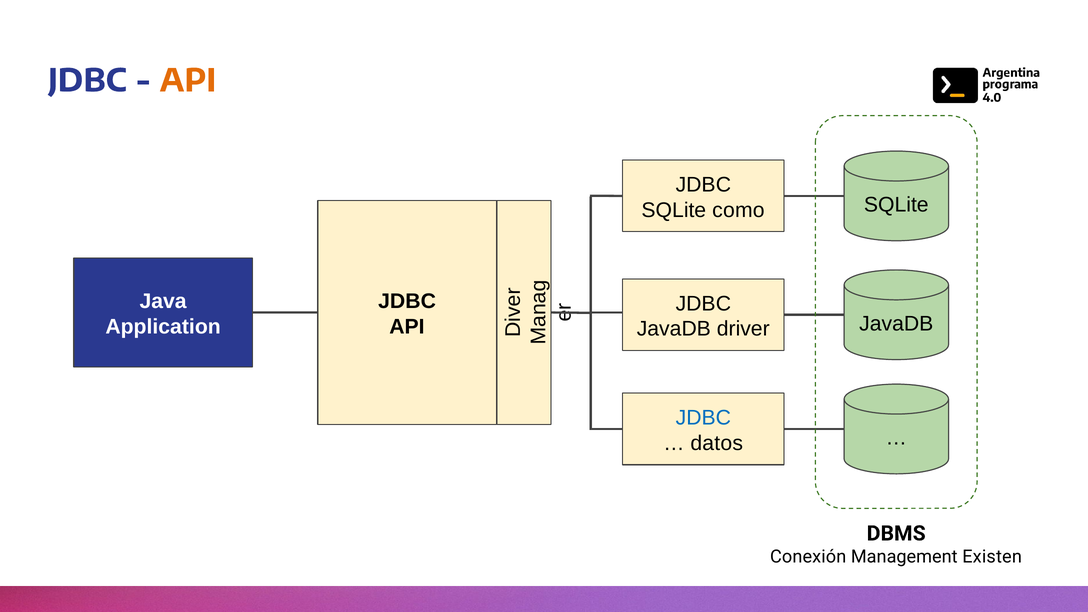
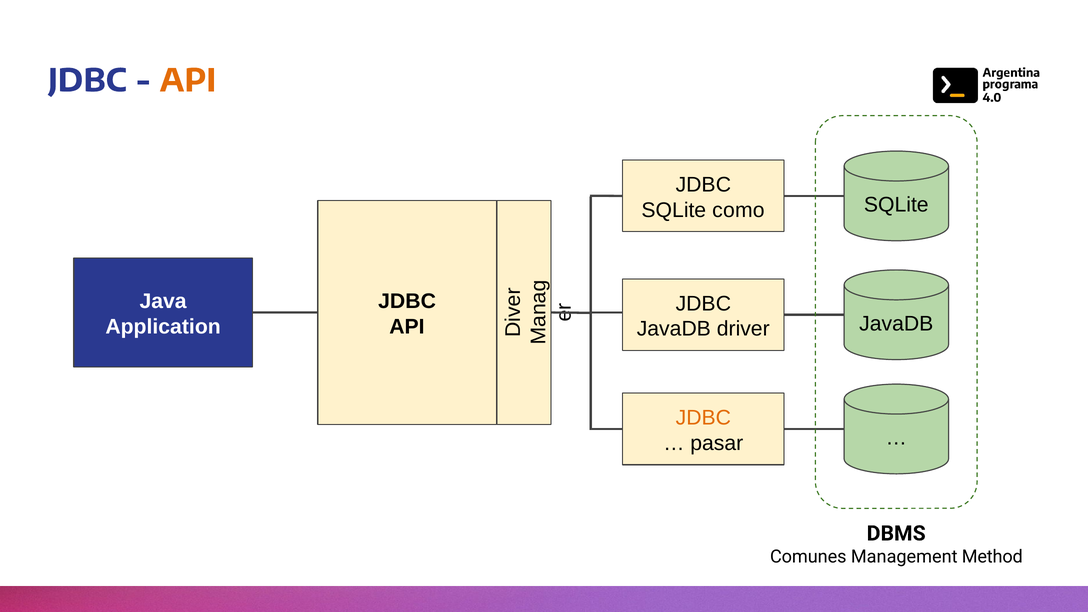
JDBC colour: blue -> orange (703, 418)
datos: datos -> pasar (717, 443)
Conexión: Conexión -> Comunes (808, 557)
Existen: Existen -> Method (992, 557)
